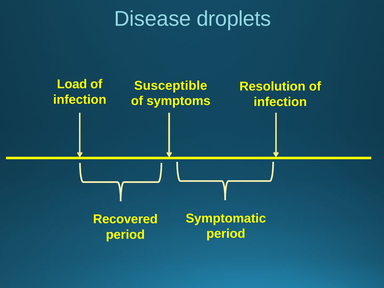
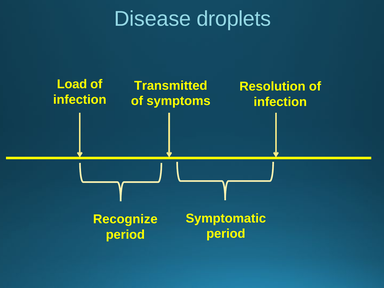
Susceptible: Susceptible -> Transmitted (171, 86)
Recovered: Recovered -> Recognize (125, 219)
